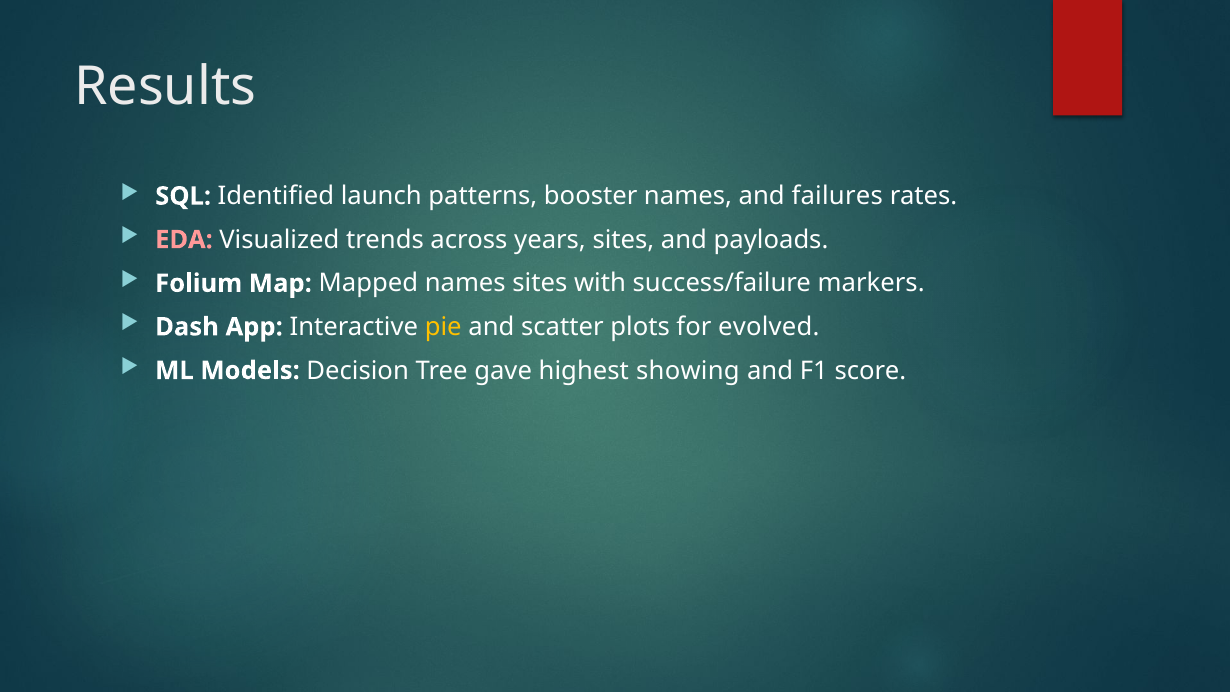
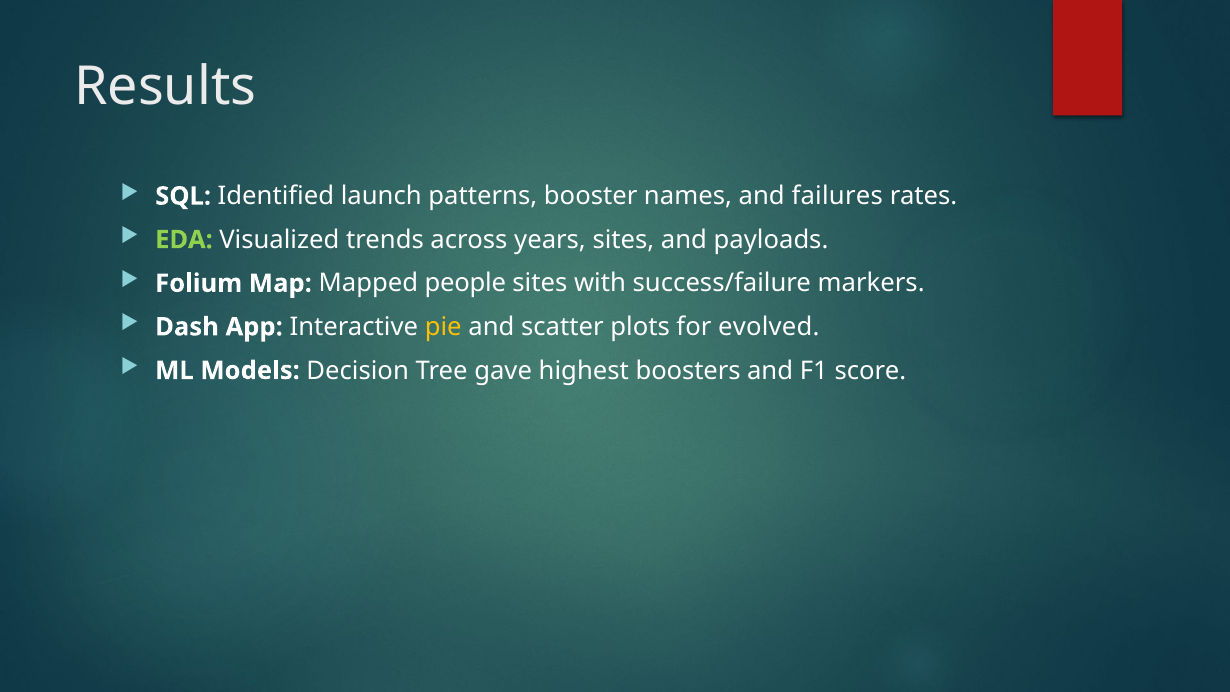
EDA colour: pink -> light green (184, 240)
Mapped names: names -> people (465, 283)
showing: showing -> boosters (688, 370)
